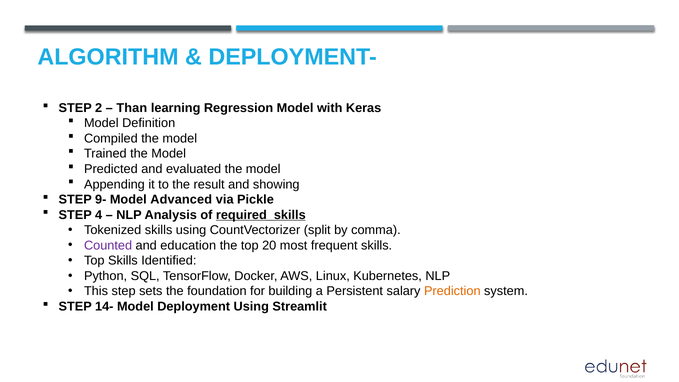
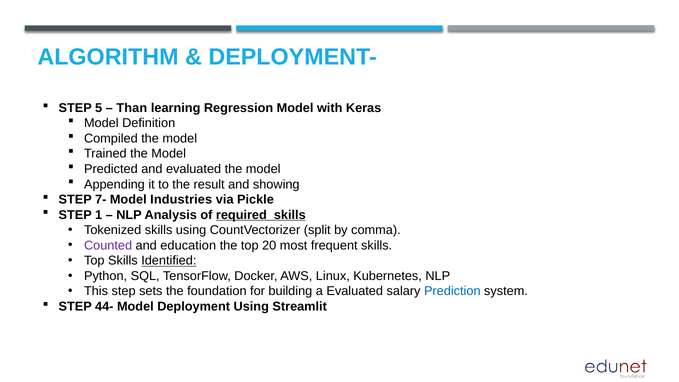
2: 2 -> 5 (99, 108)
9-: 9- -> 7- (101, 200)
Advanced: Advanced -> Industries (181, 200)
4: 4 -> 1 (99, 215)
Identified underline: none -> present (169, 261)
a Persistent: Persistent -> Evaluated (355, 291)
Prediction colour: orange -> blue (452, 291)
14-: 14- -> 44- (104, 306)
